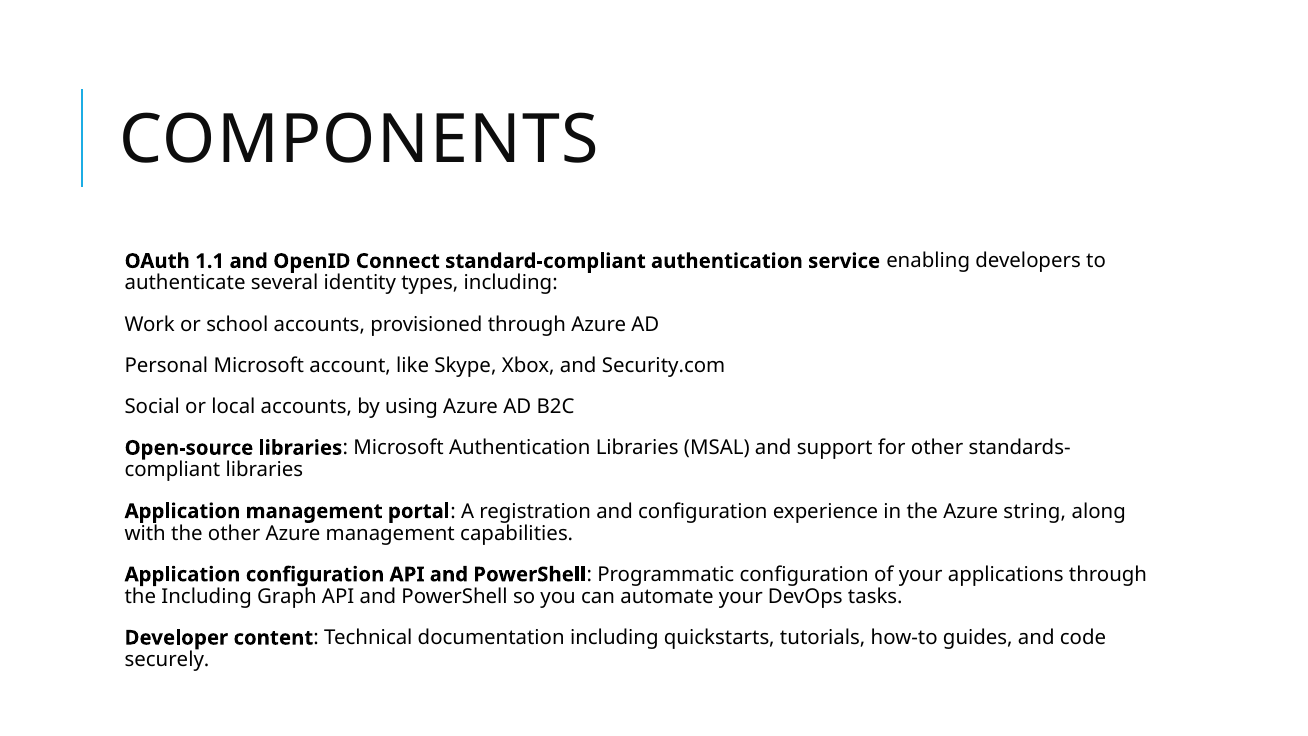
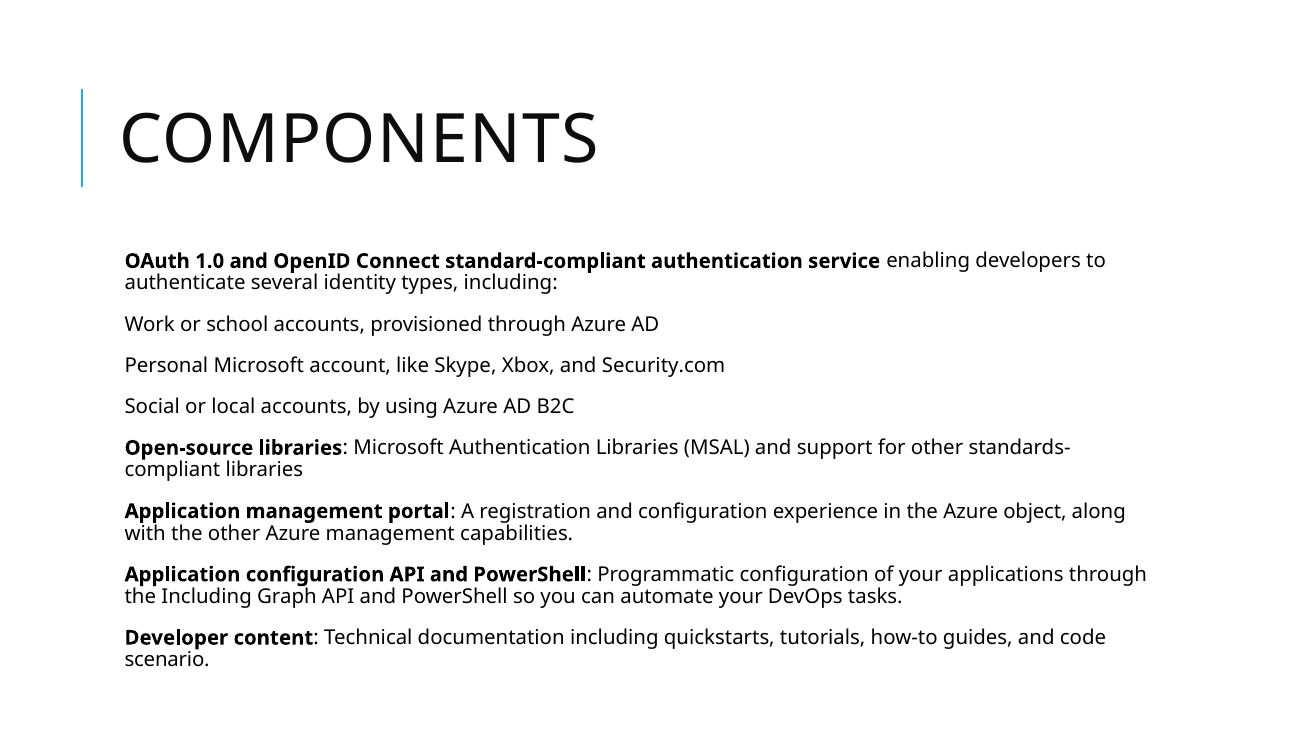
1.1: 1.1 -> 1.0 (210, 261)
string: string -> object (1035, 511)
securely: securely -> scenario (167, 660)
